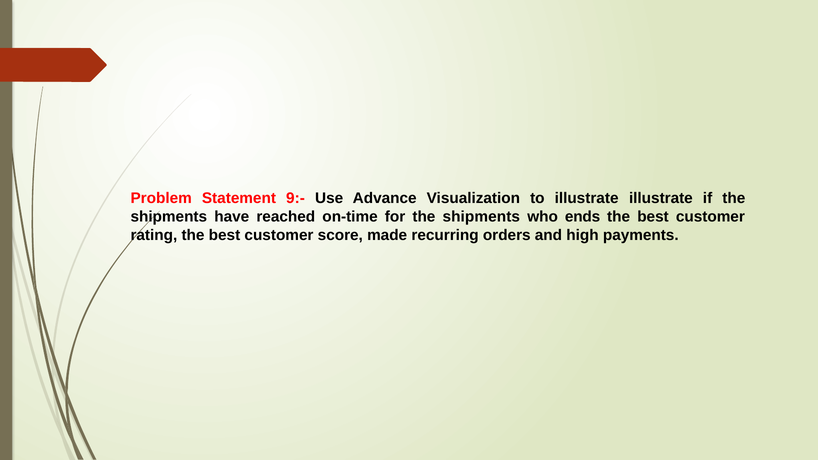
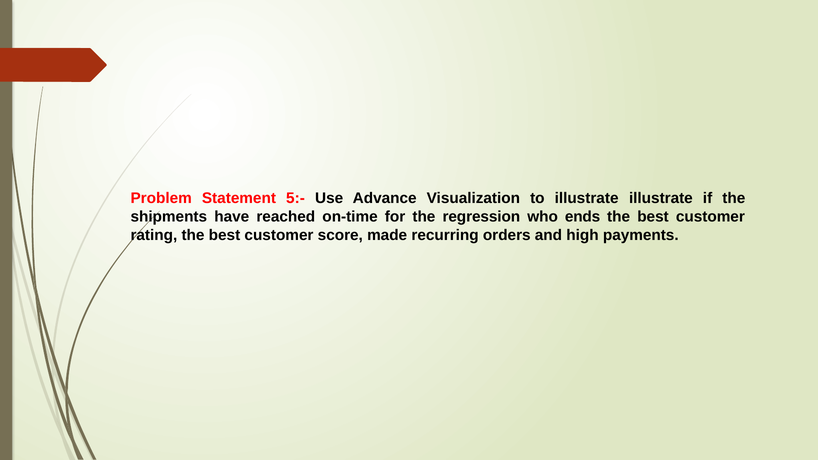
9:-: 9:- -> 5:- (296, 198)
for the shipments: shipments -> regression (481, 217)
